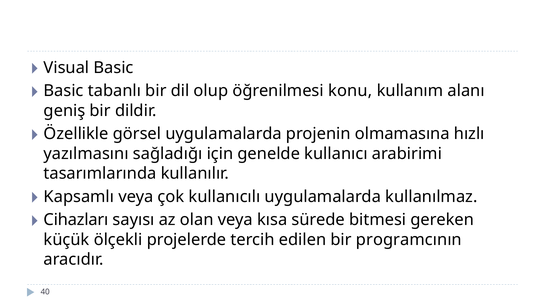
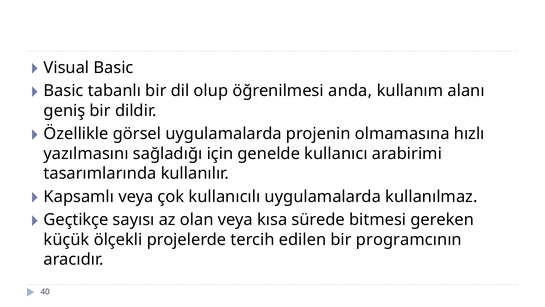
konu: konu -> anda (350, 91)
Cihazları: Cihazları -> Geçtikçe (76, 220)
